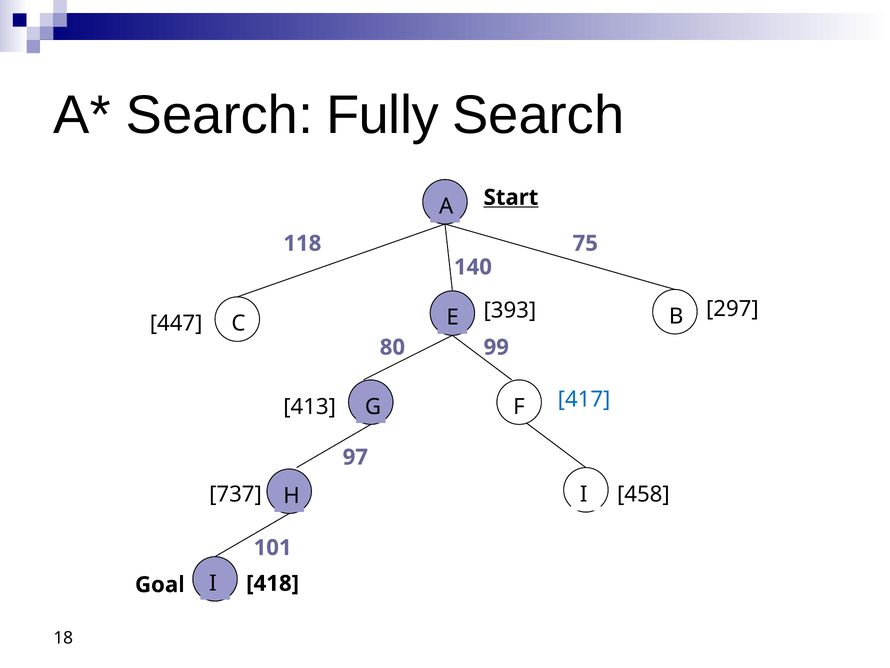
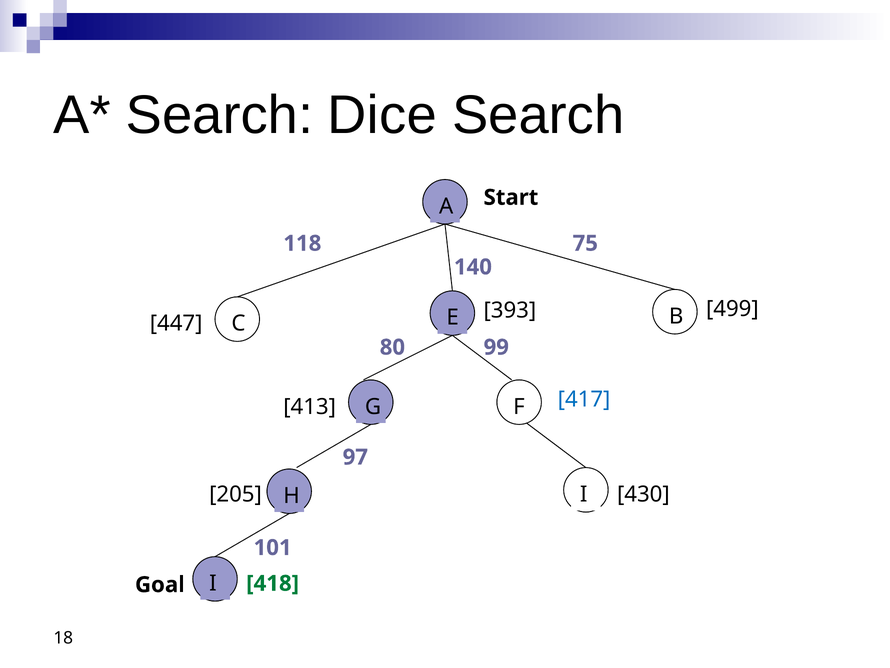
Fully: Fully -> Dice (382, 115)
Start underline: present -> none (511, 197)
297: 297 -> 499 (732, 309)
737: 737 -> 205 (235, 494)
458: 458 -> 430 (643, 494)
418 colour: black -> green (273, 583)
